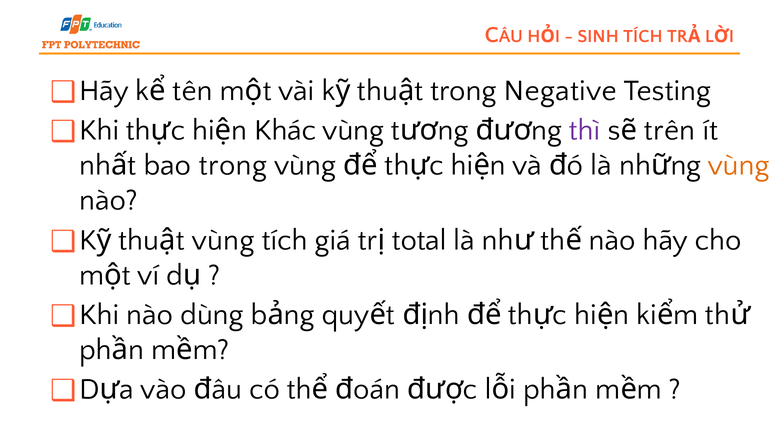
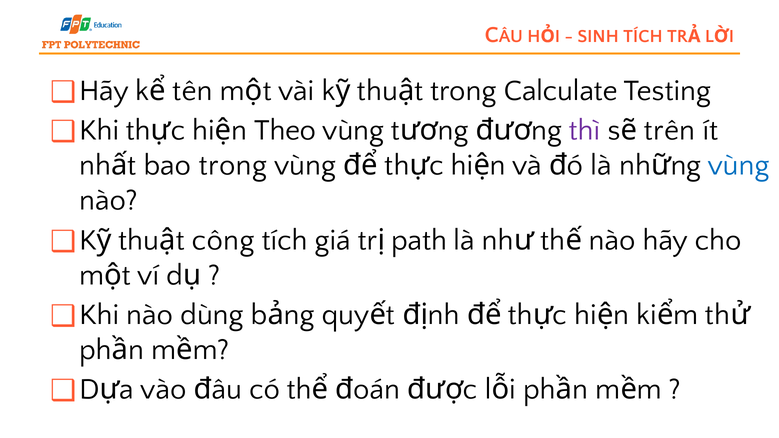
Negative: Negative -> Calculate (561, 91)
Khác: Khác -> Theo (285, 130)
vùng colour: orange -> blue (739, 165)
vùng: vùng -> công (223, 240)
total: total -> path (419, 240)
